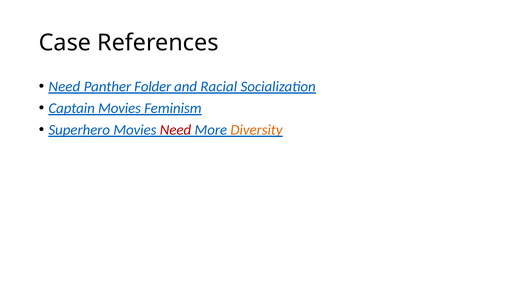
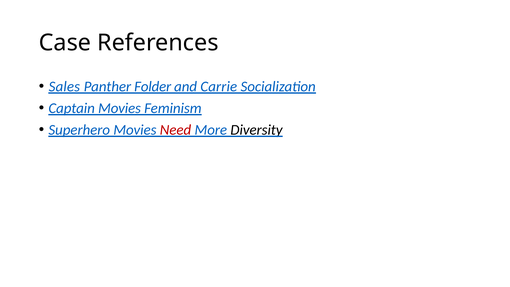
Need: Need -> Sales (64, 86)
Racial: Racial -> Carrie (219, 86)
Diversity colour: orange -> black (256, 130)
